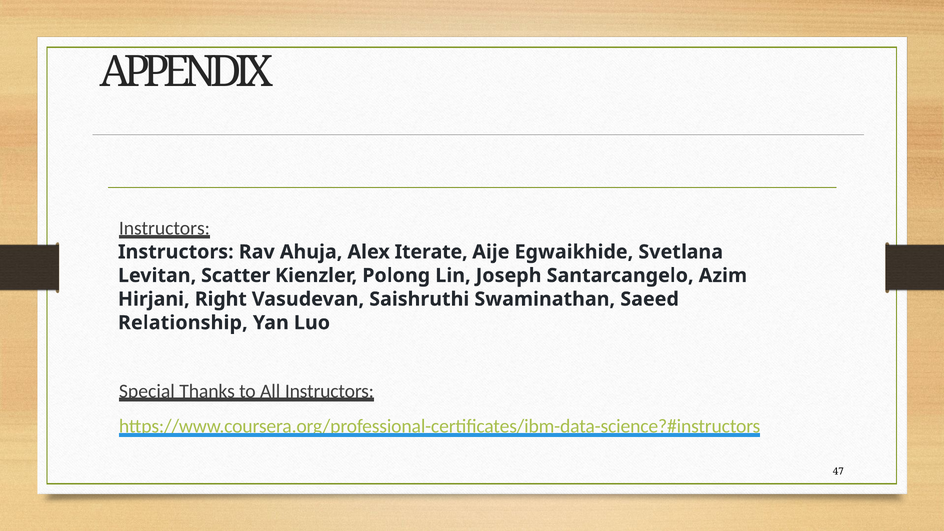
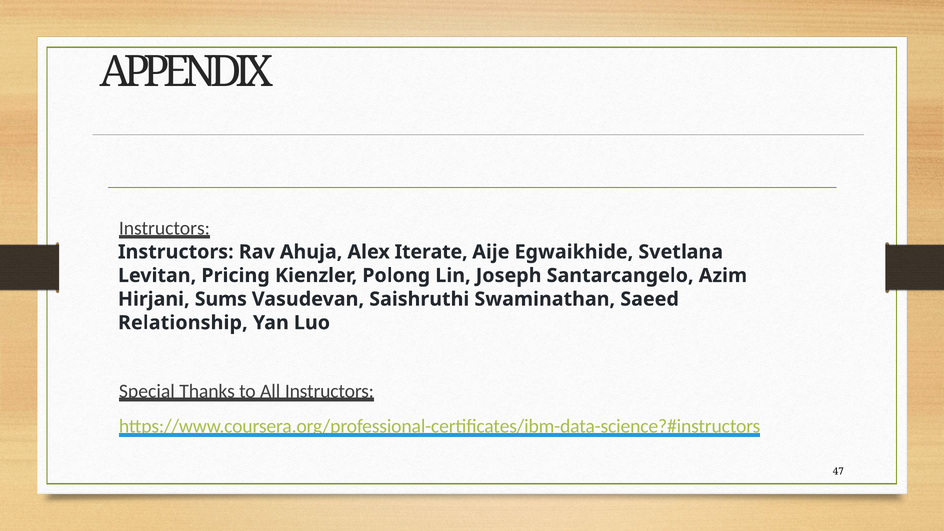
Scatter: Scatter -> Pricing (236, 276)
Right: Right -> Sums (221, 299)
